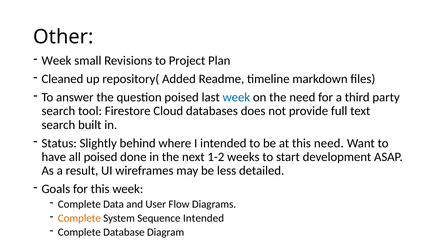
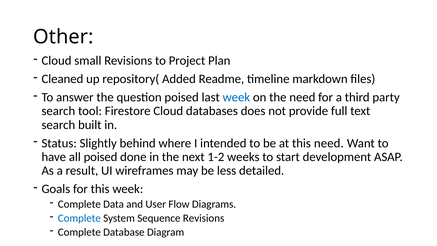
Week: Week -> Cloud (56, 61)
Complete colour: orange -> blue (79, 218)
Sequence Intended: Intended -> Revisions (204, 218)
